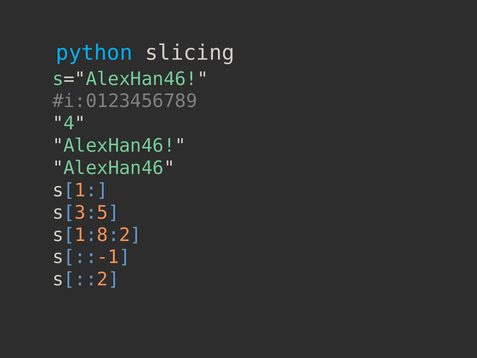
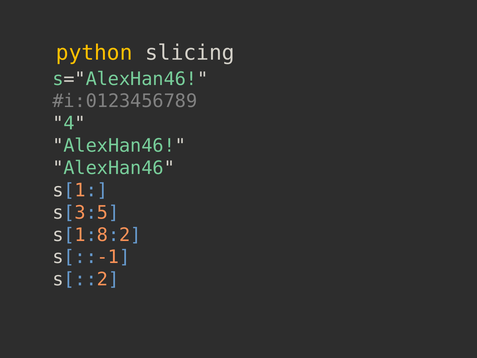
python colour: light blue -> yellow (94, 53)
